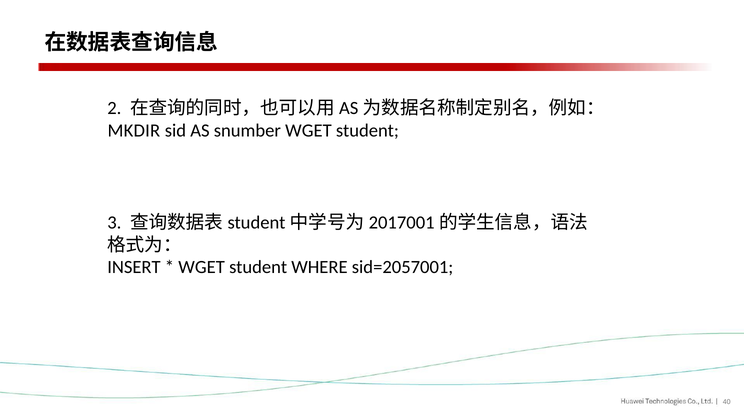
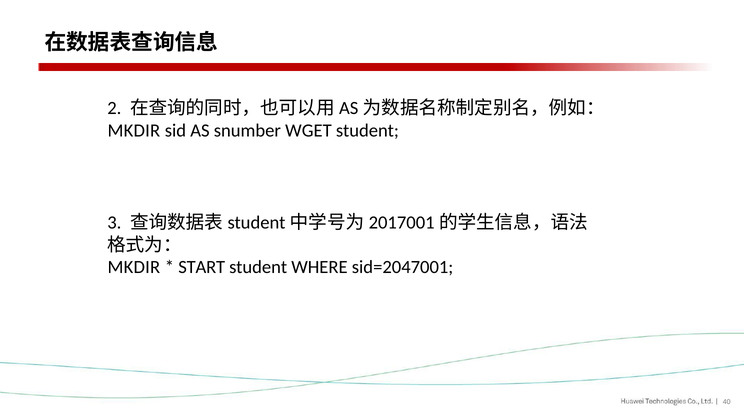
INSERT: INSERT -> MKDIR (134, 267)
WGET: WGET -> START (202, 267)
sid=2057001: sid=2057001 -> sid=2047001 (403, 267)
